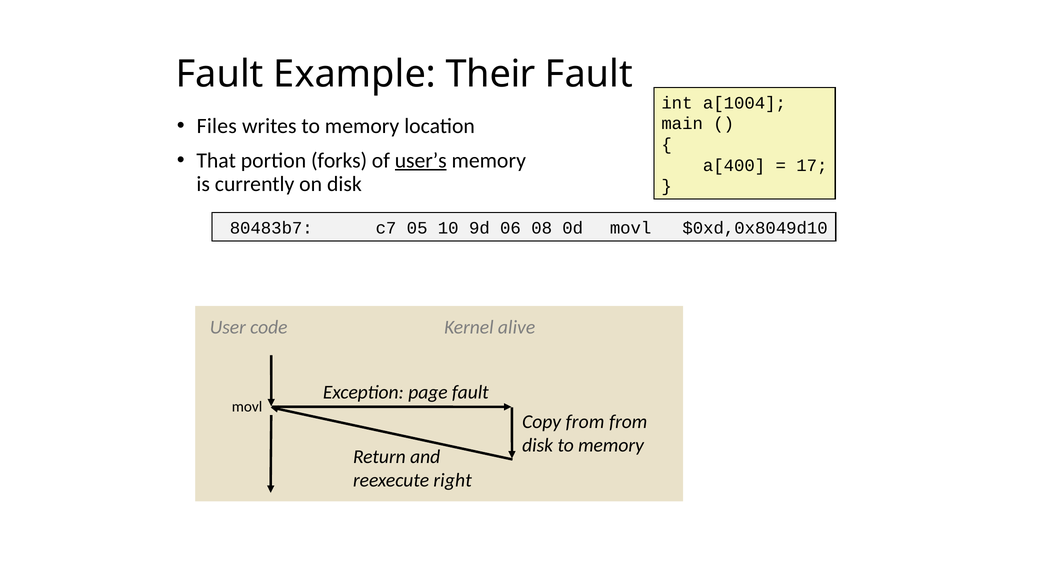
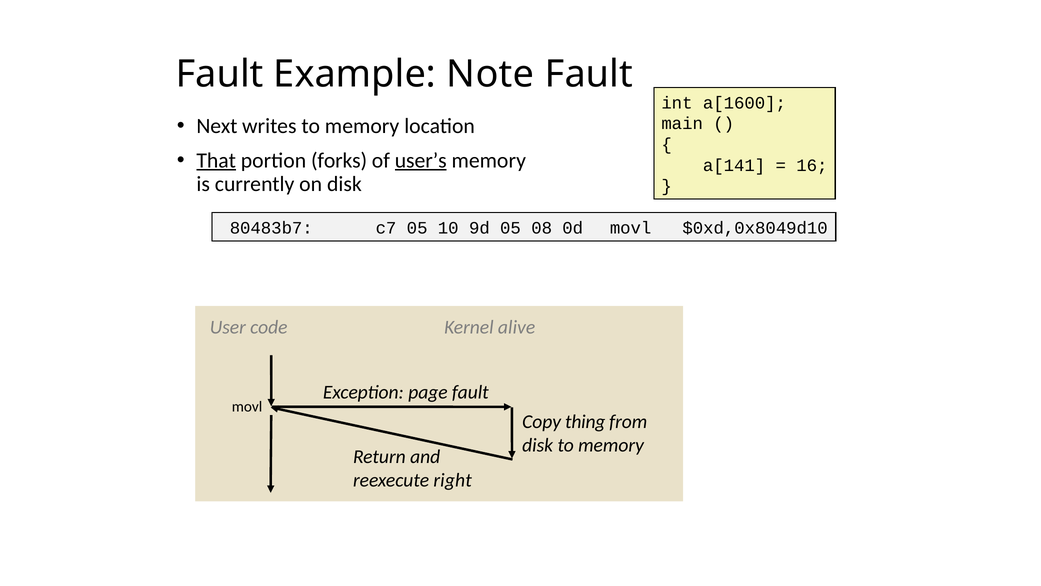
Their: Their -> Note (490, 74)
a[1004: a[1004 -> a[1600 (744, 103)
Files: Files -> Next (217, 126)
That underline: none -> present (216, 160)
a[400: a[400 -> a[141 (734, 165)
17: 17 -> 16 (812, 165)
9d 06: 06 -> 05 (510, 228)
Copy from: from -> thing (585, 422)
